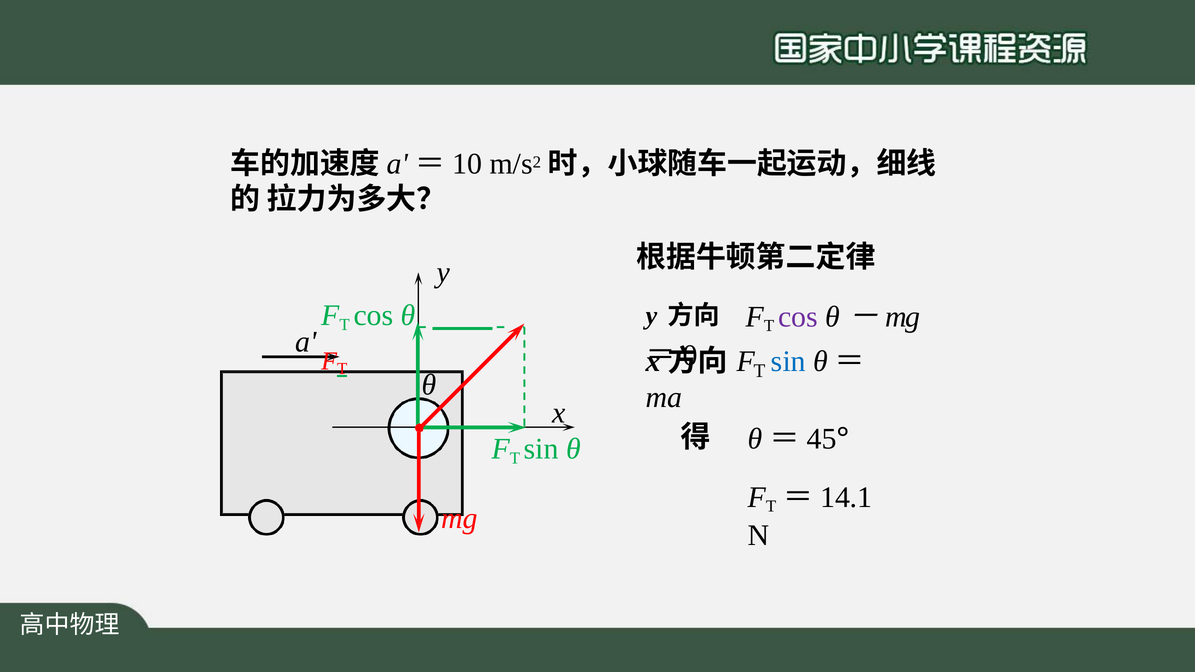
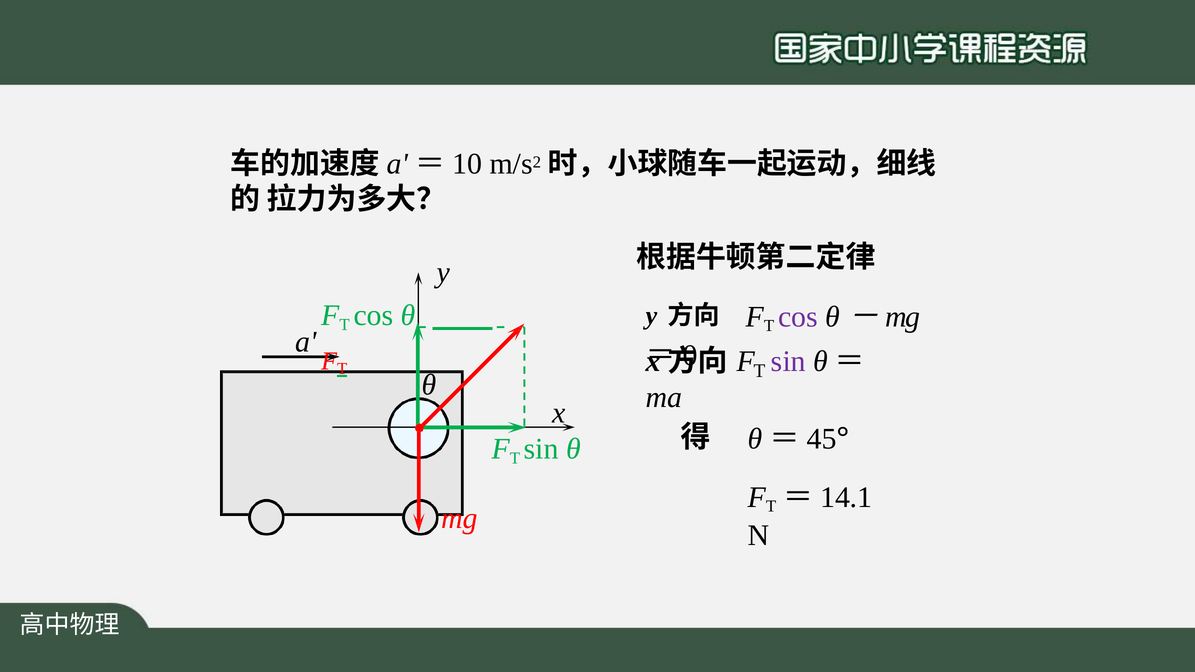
sin colour: blue -> purple (788, 362)
